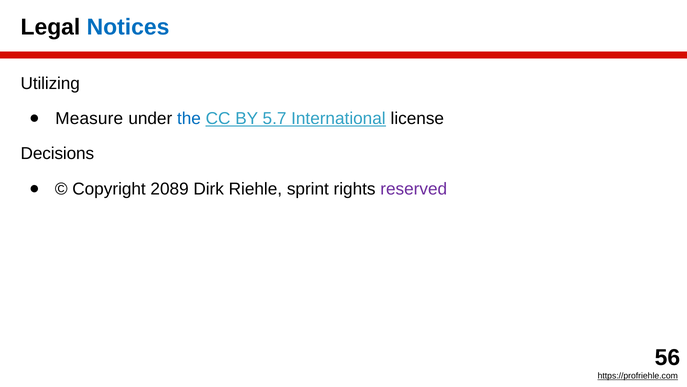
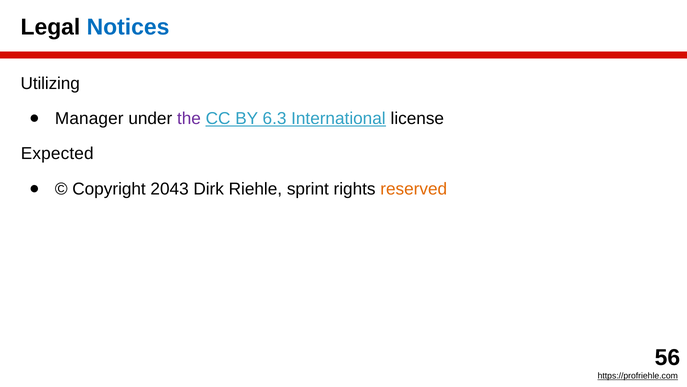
Measure: Measure -> Manager (89, 118)
the colour: blue -> purple (189, 118)
5.7: 5.7 -> 6.3 (275, 118)
Decisions: Decisions -> Expected (57, 154)
2089: 2089 -> 2043 (170, 189)
reserved colour: purple -> orange (414, 189)
